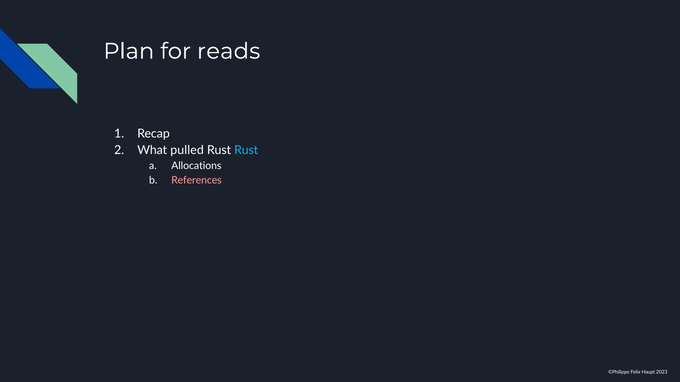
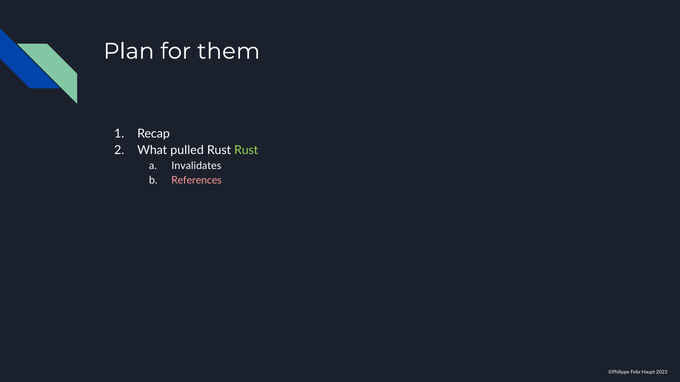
reads: reads -> them (229, 51)
Rust colour: light blue -> light green (246, 151)
Allocations: Allocations -> Invalidates (196, 166)
